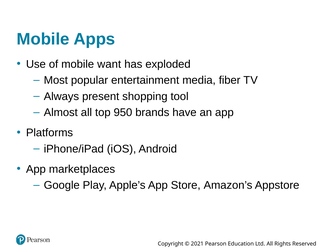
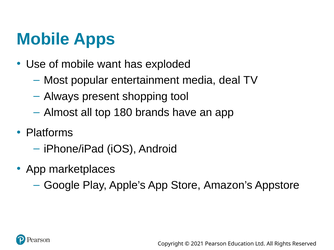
fiber: fiber -> deal (230, 80)
950: 950 -> 180 (123, 113)
